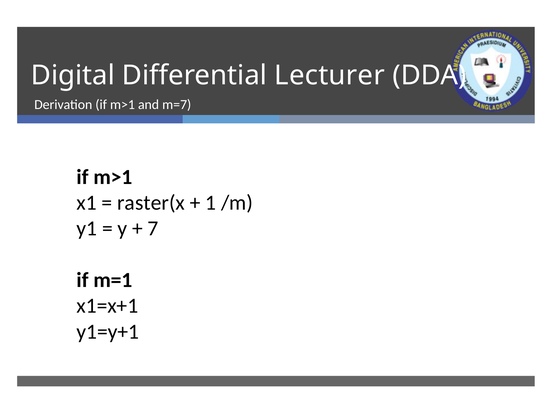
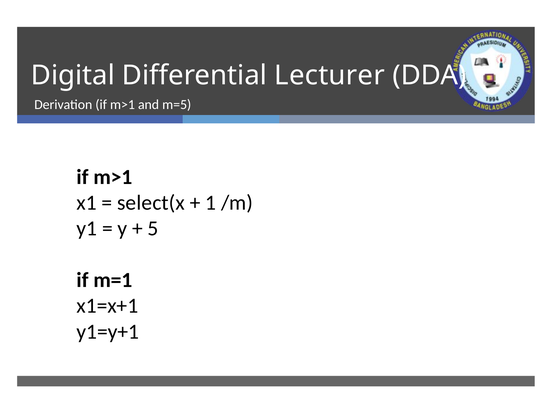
m=7: m=7 -> m=5 (177, 105)
raster(x: raster(x -> select(x (151, 203)
7: 7 -> 5 (153, 229)
